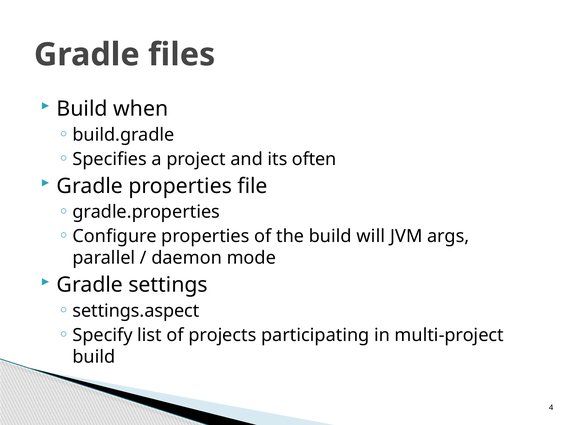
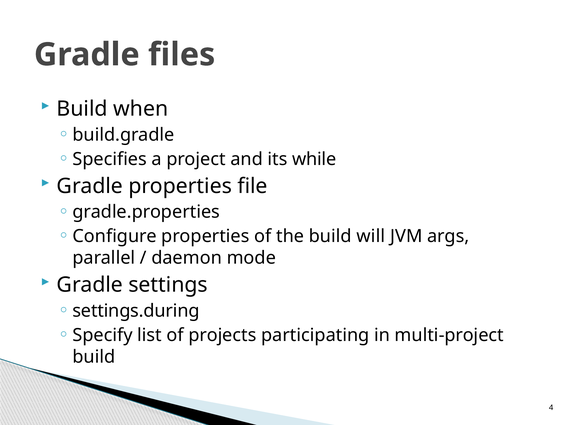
often: often -> while (314, 159)
settings.aspect: settings.aspect -> settings.during (136, 311)
